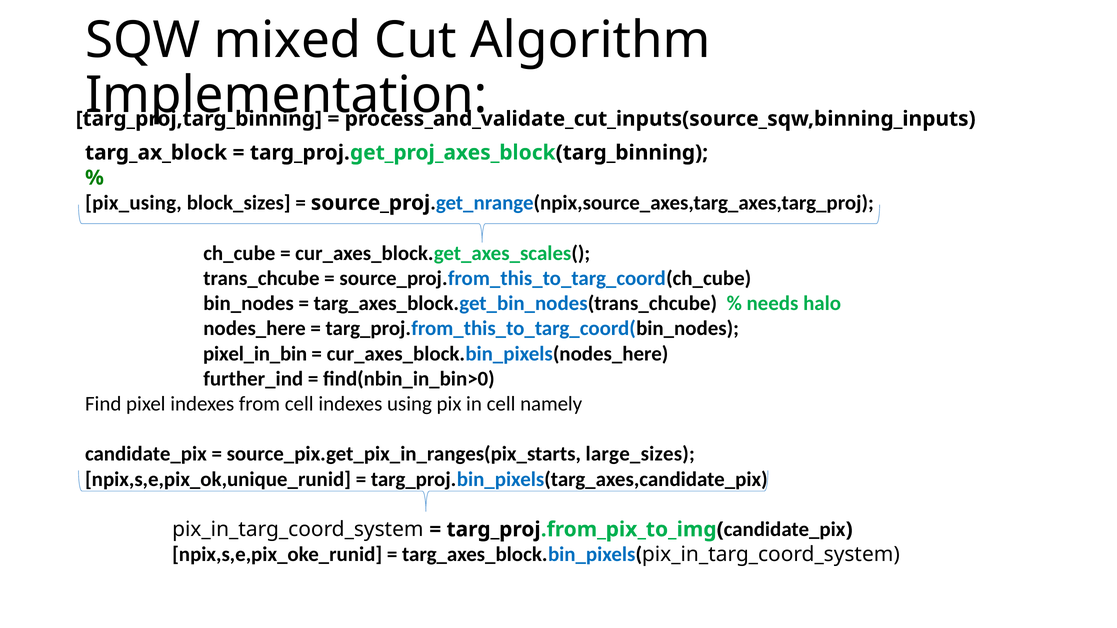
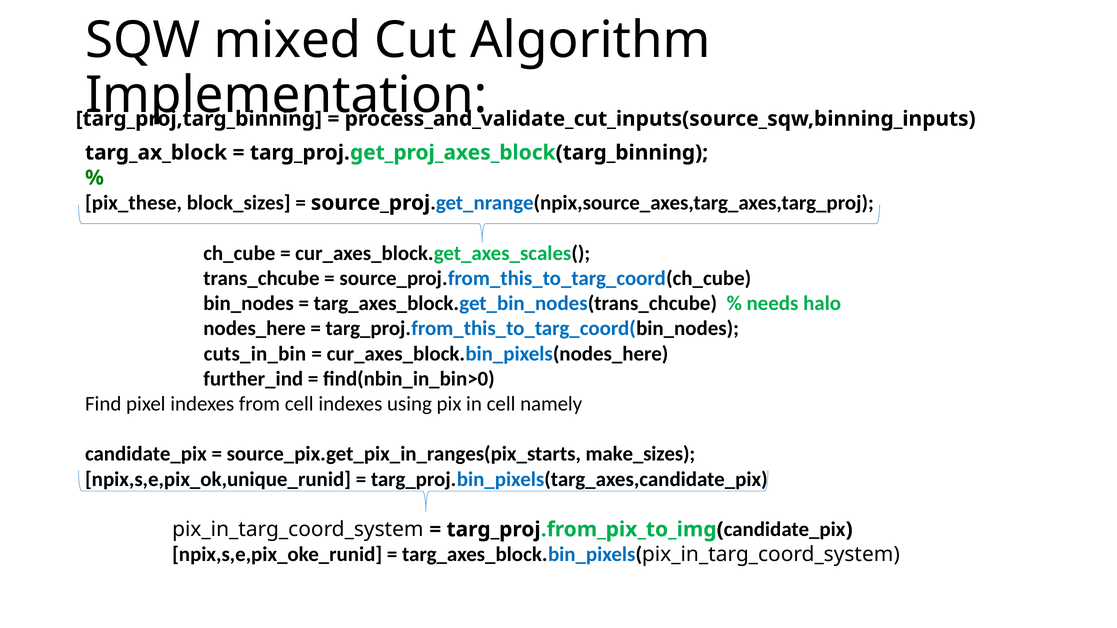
pix_using: pix_using -> pix_these (134, 203)
pixel_in_bin: pixel_in_bin -> cuts_in_bin (255, 354)
large_sizes: large_sizes -> make_sizes (640, 454)
